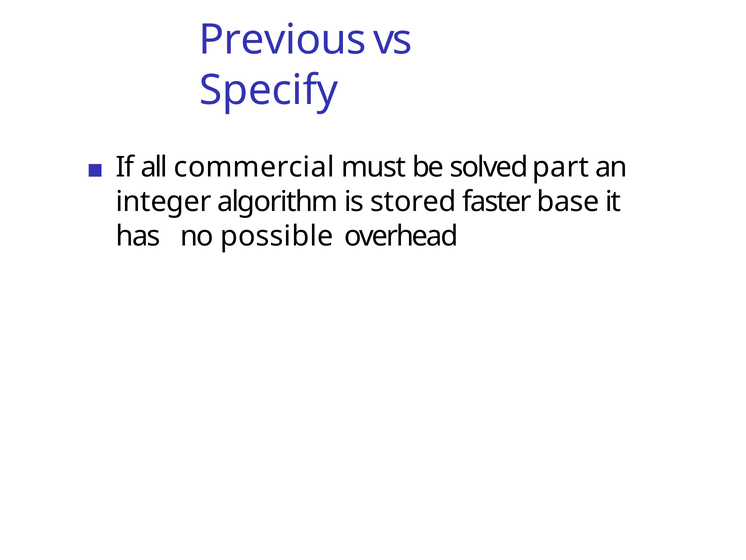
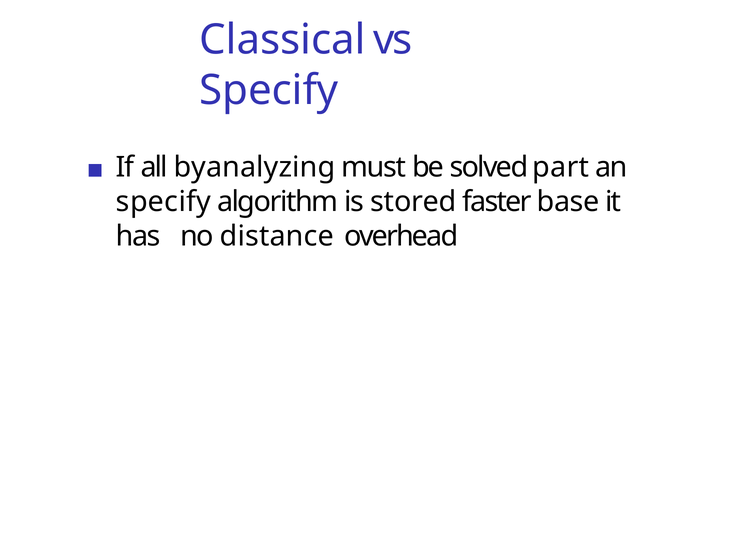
Previous: Previous -> Classical (282, 40)
commercial: commercial -> byanalyzing (254, 167)
integer: integer -> specify (163, 202)
possible: possible -> distance (277, 236)
